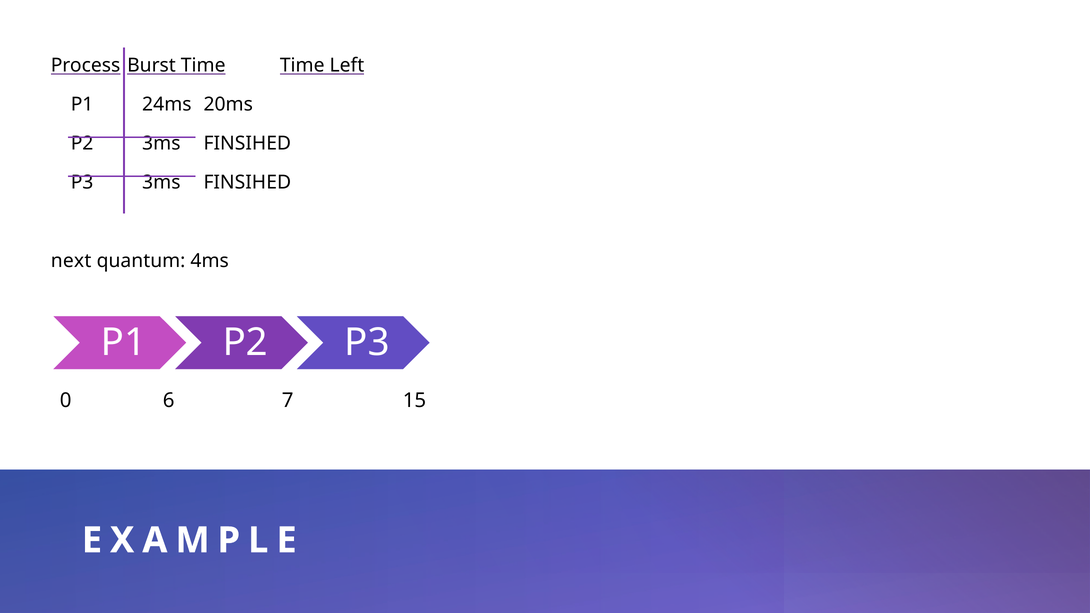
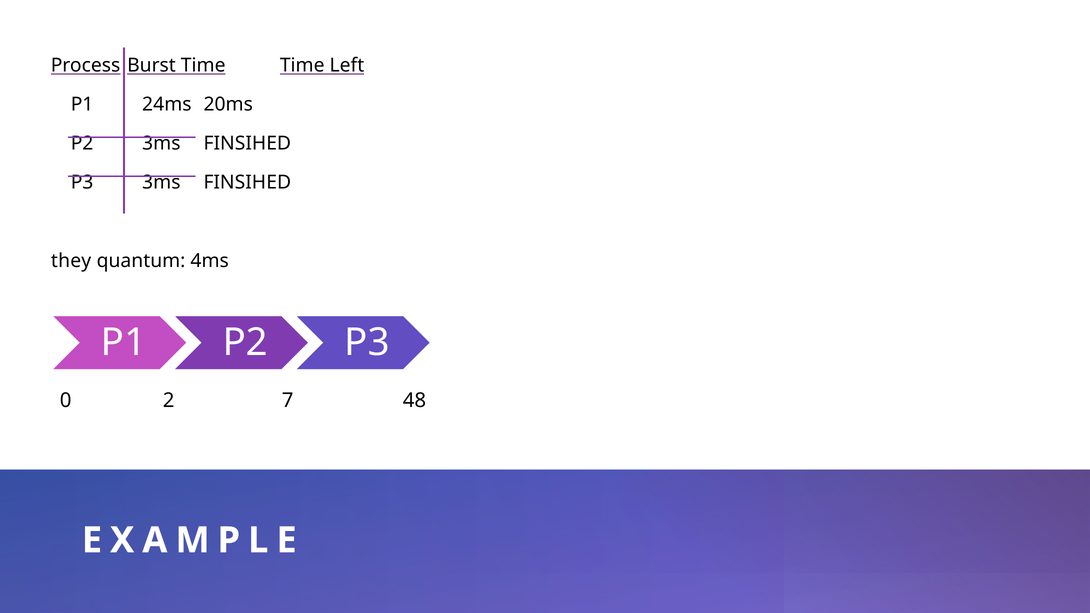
next: next -> they (71, 261)
6: 6 -> 2 (169, 400)
15: 15 -> 48 (414, 400)
